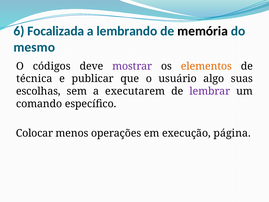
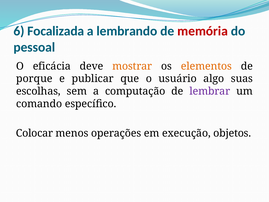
memória colour: black -> red (203, 31)
mesmo: mesmo -> pessoal (34, 47)
códigos: códigos -> eficácia (52, 66)
mostrar colour: purple -> orange (132, 66)
técnica: técnica -> porque (34, 79)
executarem: executarem -> computação (135, 91)
página: página -> objetos (232, 133)
